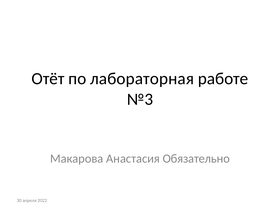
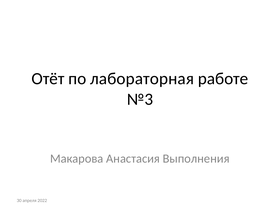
Обязательно: Обязательно -> Выполнения (196, 159)
